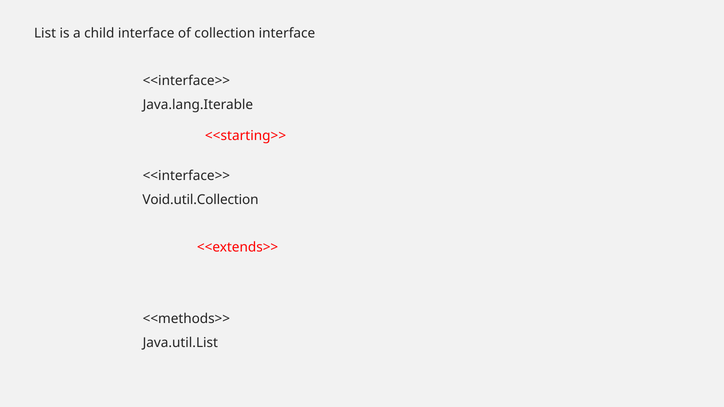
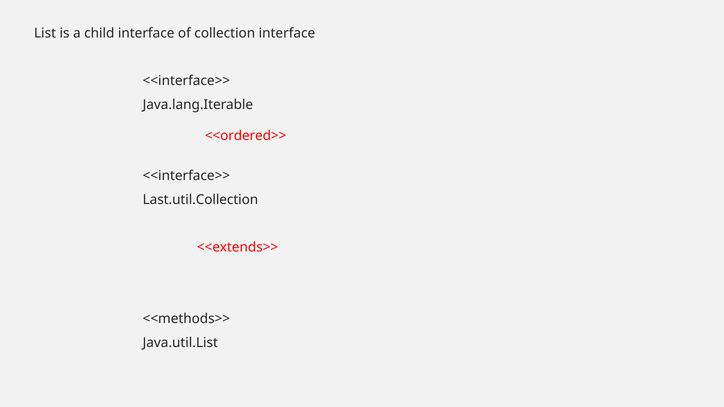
<<starting>>: <<starting>> -> <<ordered>> (246, 136)
Void.util.Collection: Void.util.Collection -> Last.util.Collection (200, 200)
